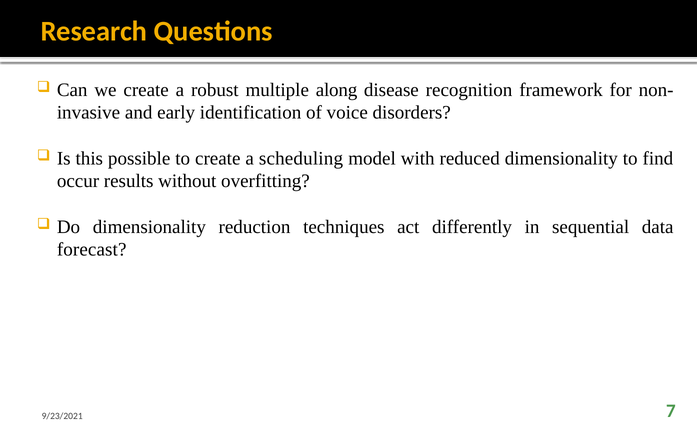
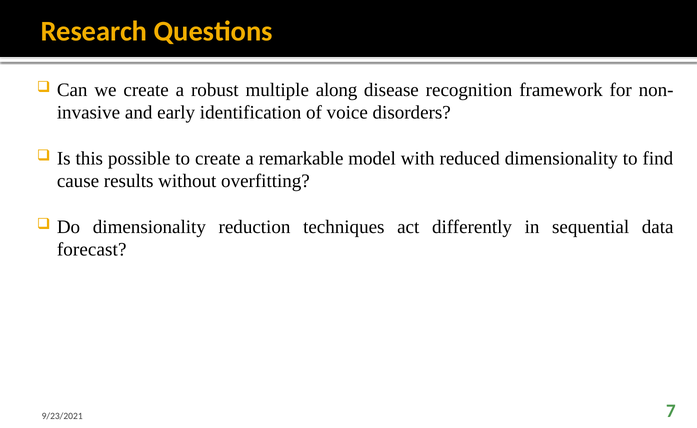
scheduling: scheduling -> remarkable (301, 158)
occur: occur -> cause (78, 181)
